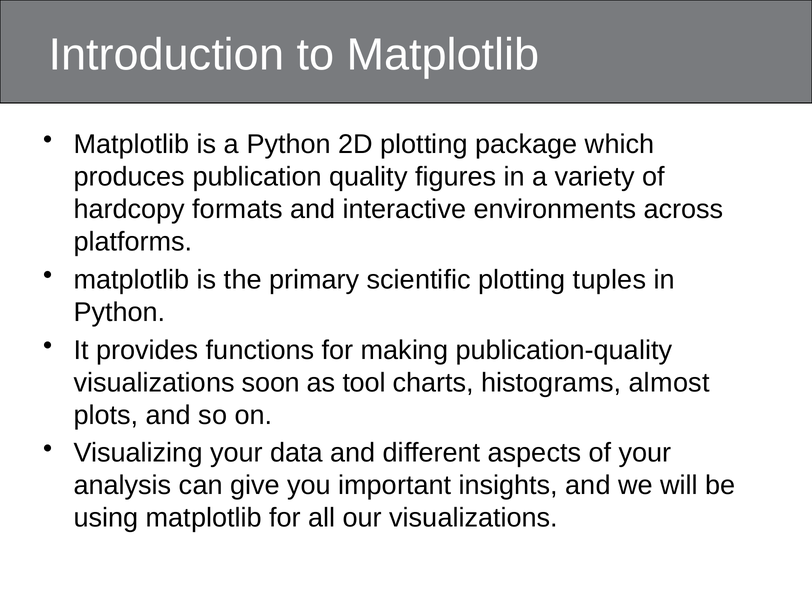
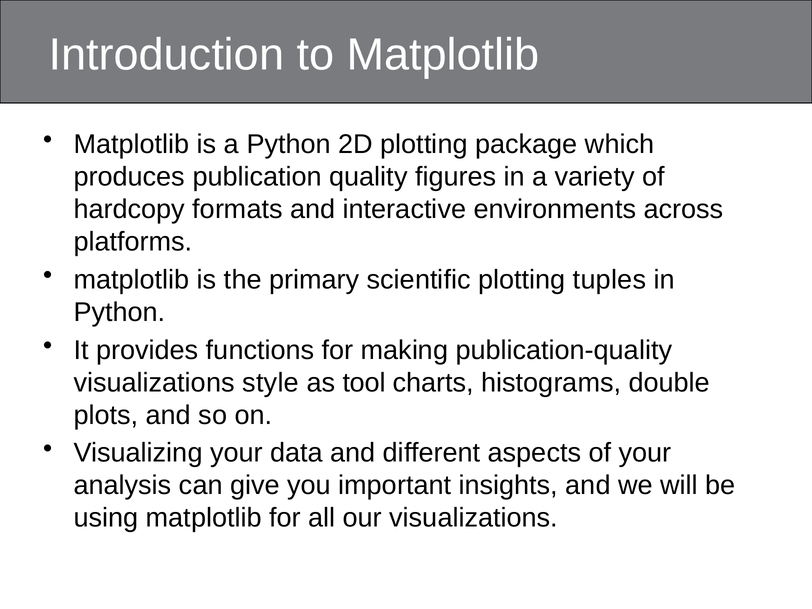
soon: soon -> style (271, 383)
almost: almost -> double (669, 383)
